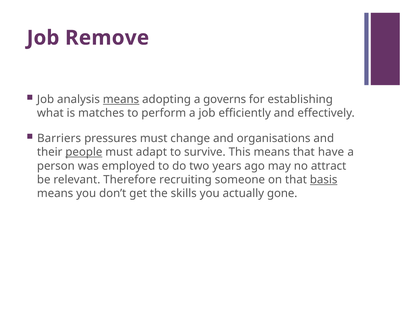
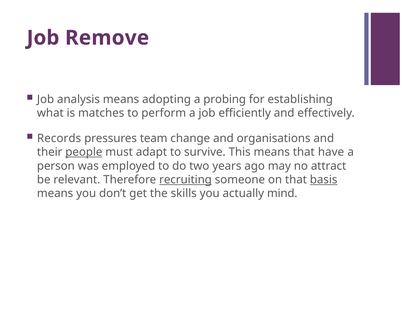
means underline: present -> none (121, 99)
governs: governs -> probing (225, 99)
Barriers: Barriers -> Records (59, 138)
pressures must: must -> team (154, 138)
recruiting underline: none -> present (186, 180)
gone: gone -> mind (282, 193)
